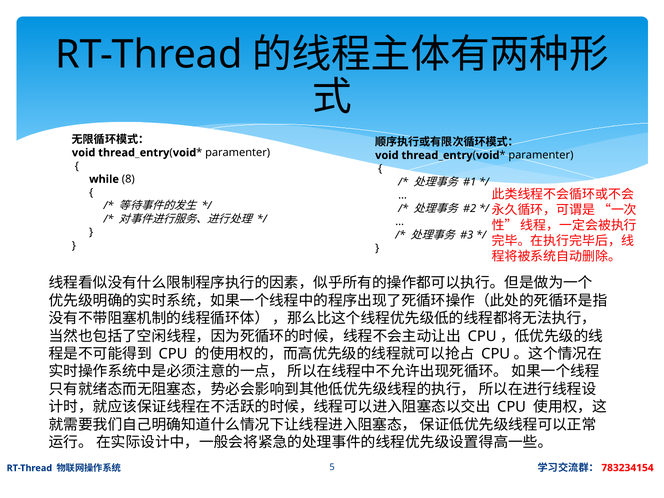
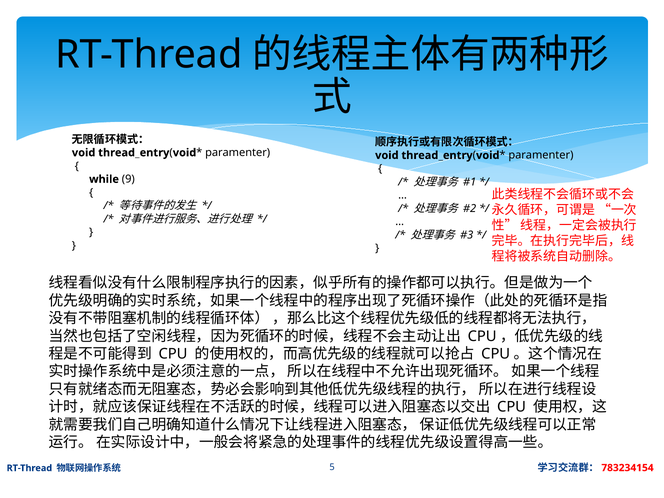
8: 8 -> 9 (128, 179)
